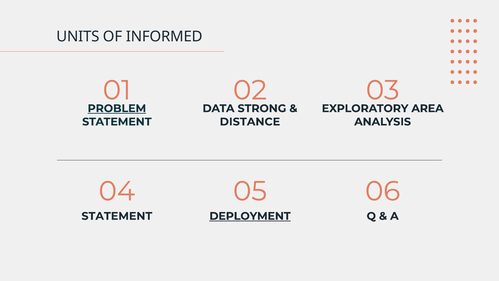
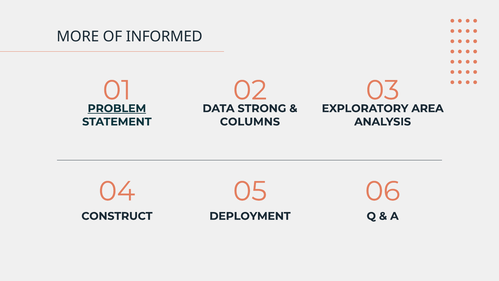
UNITS: UNITS -> MORE (78, 37)
DISTANCE: DISTANCE -> COLUMNS (250, 122)
STATEMENT: STATEMENT -> CONSTRUCT (117, 216)
DEPLOYMENT underline: present -> none (250, 216)
